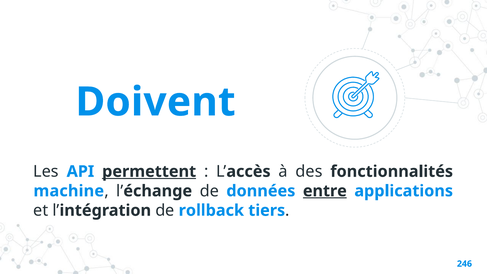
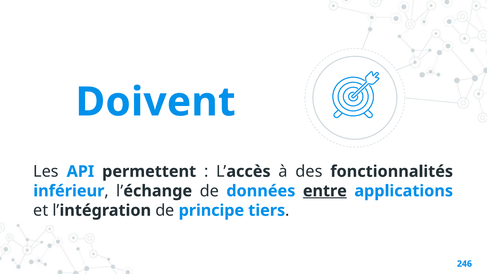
permettent underline: present -> none (149, 171)
machine: machine -> inférieur (69, 191)
rollback: rollback -> principe (211, 210)
